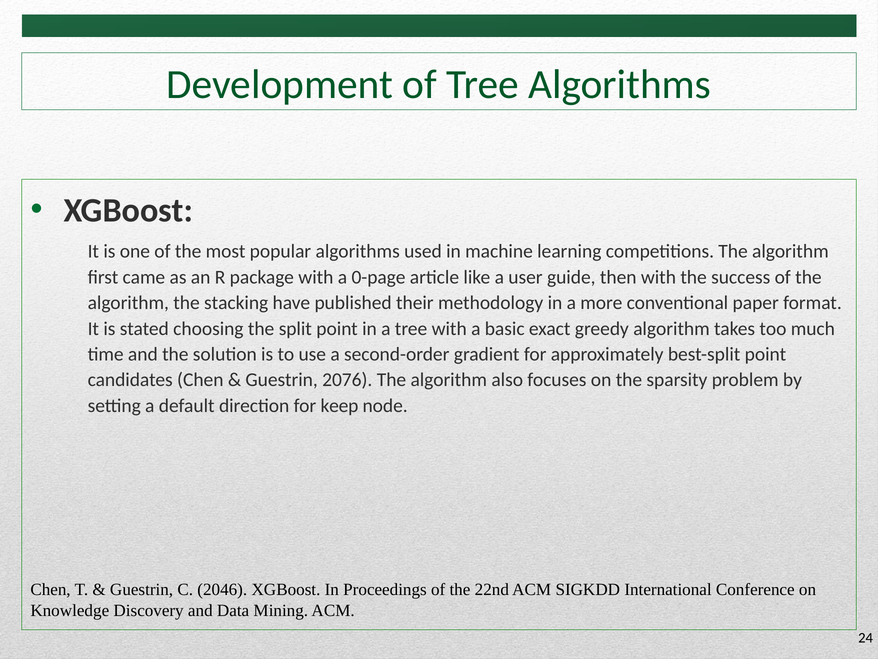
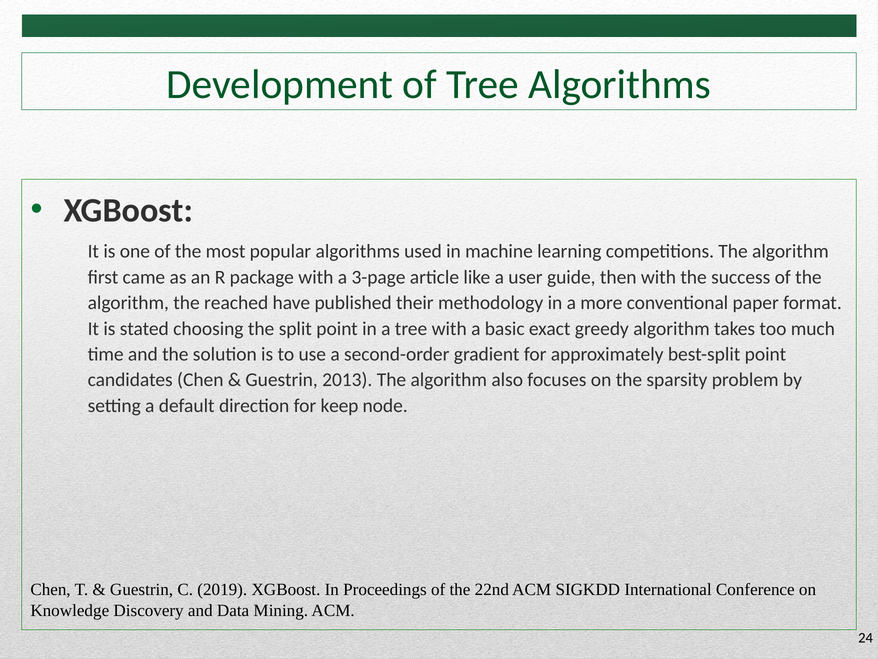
0-page: 0-page -> 3-page (379, 277)
stacking: stacking -> reached (236, 303)
2076: 2076 -> 2013 (347, 380)
2046: 2046 -> 2019 (222, 589)
